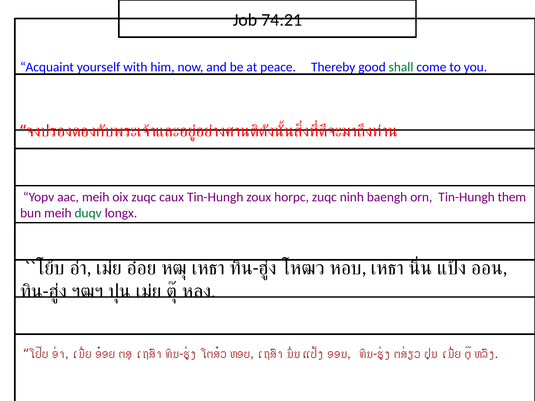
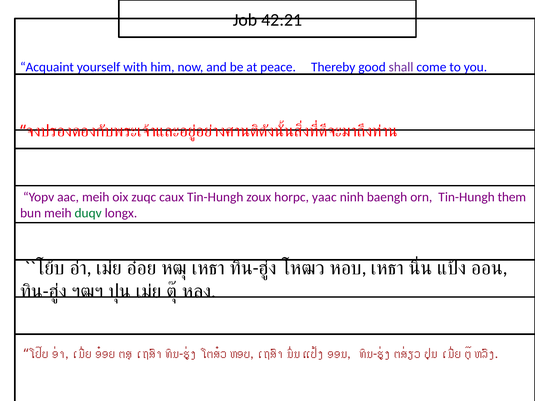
74:21: 74:21 -> 42:21 (282, 20)
shall colour: green -> purple (401, 67)
horpc zuqc: zuqc -> yaac (324, 197)
